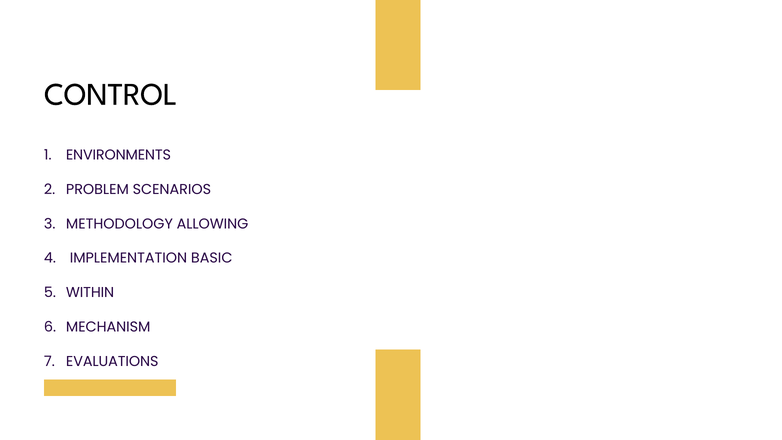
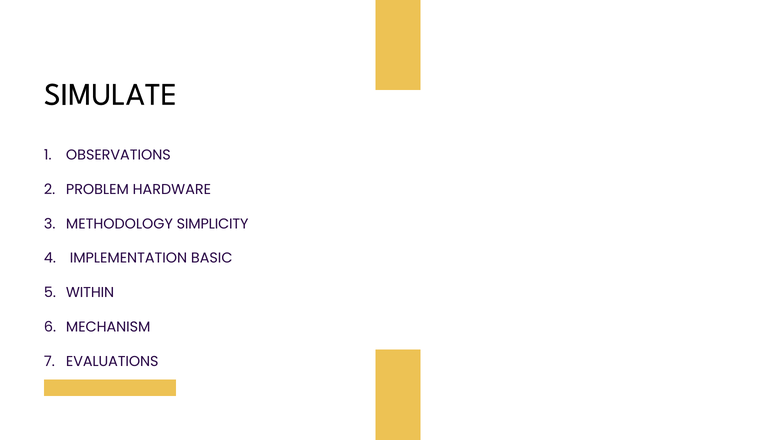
CONTROL: CONTROL -> SIMULATE (111, 94)
ENVIRONMENTS: ENVIRONMENTS -> OBSERVATIONS (118, 155)
SCENARIOS: SCENARIOS -> HARDWARE (172, 189)
ALLOWING: ALLOWING -> SIMPLICITY (213, 224)
